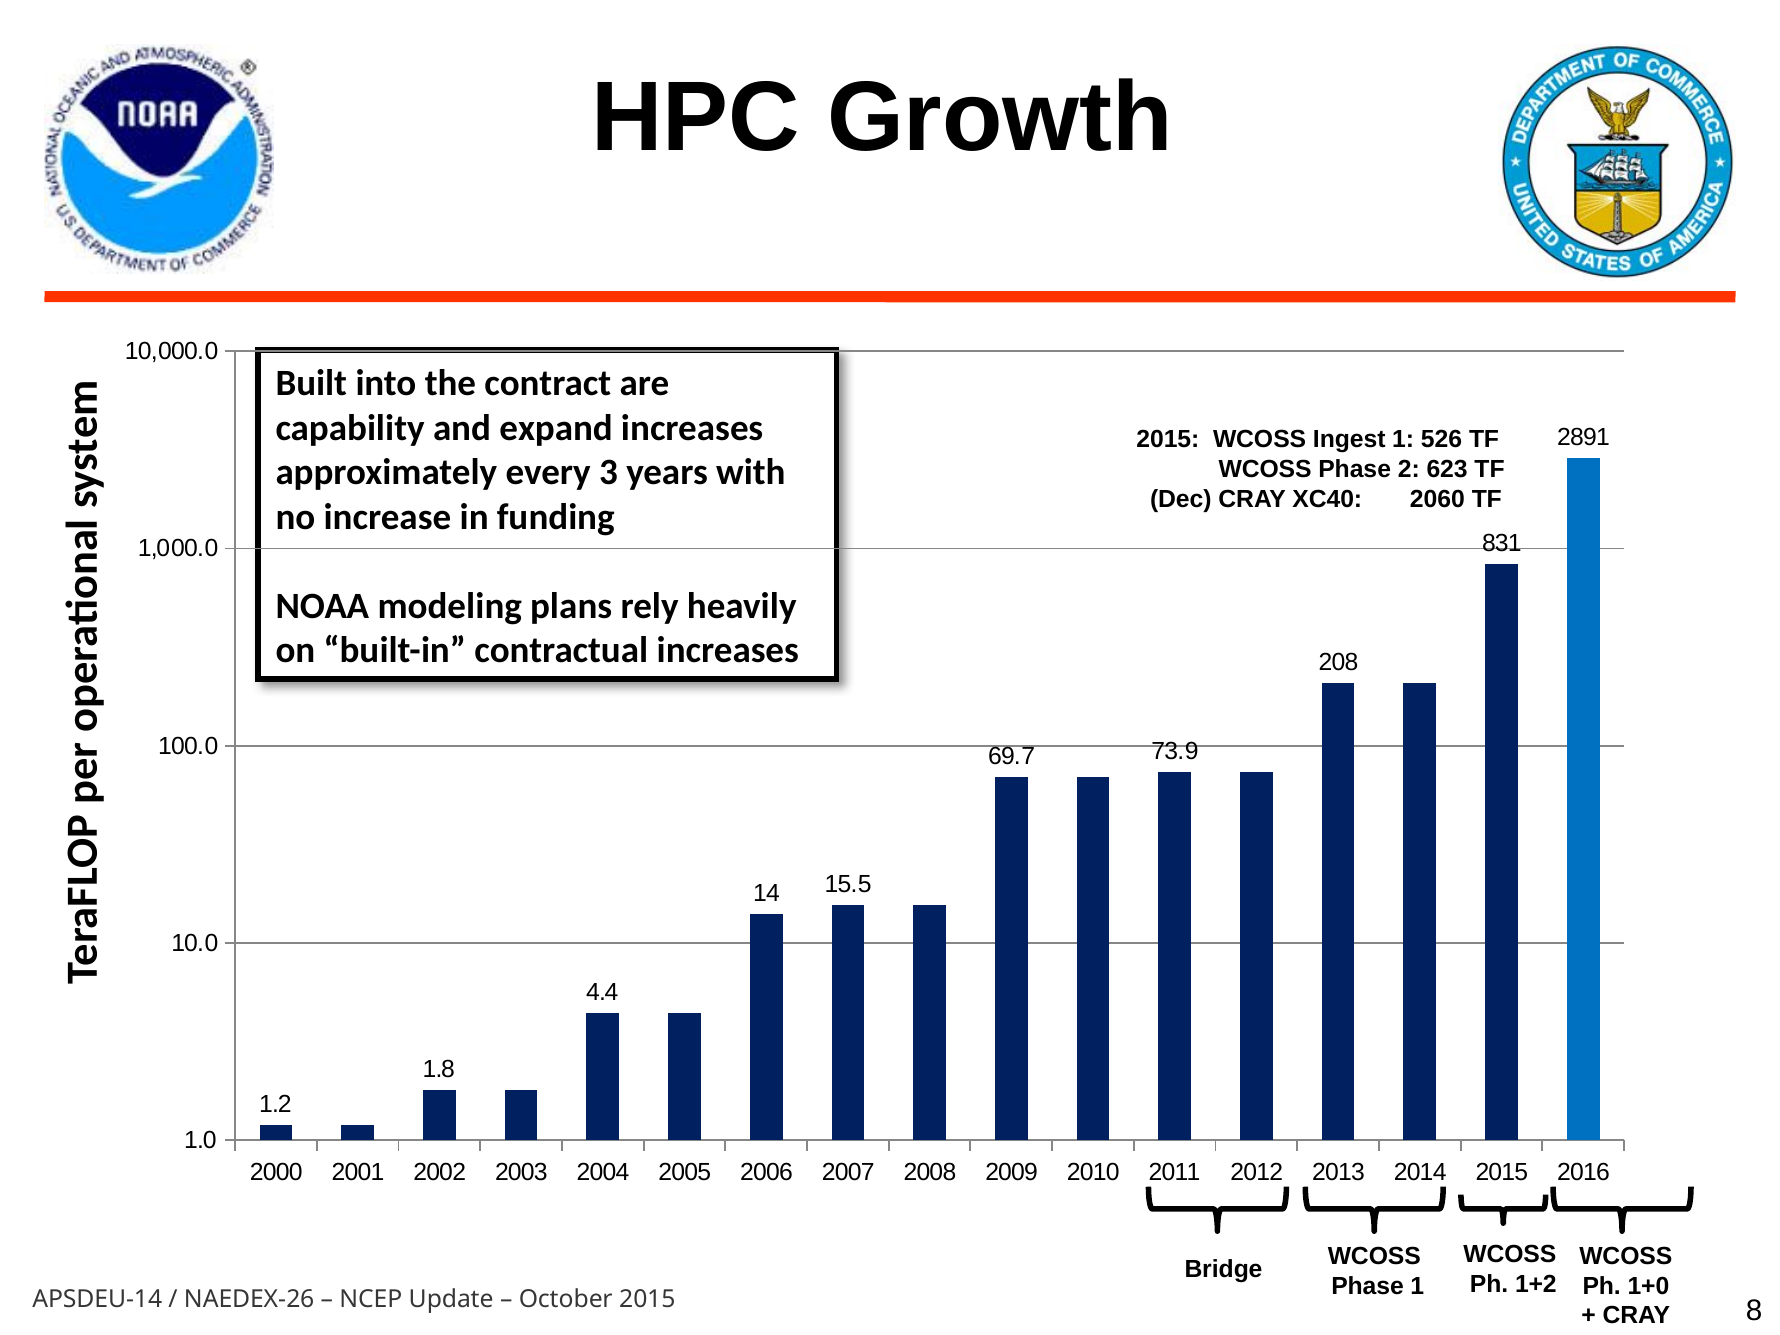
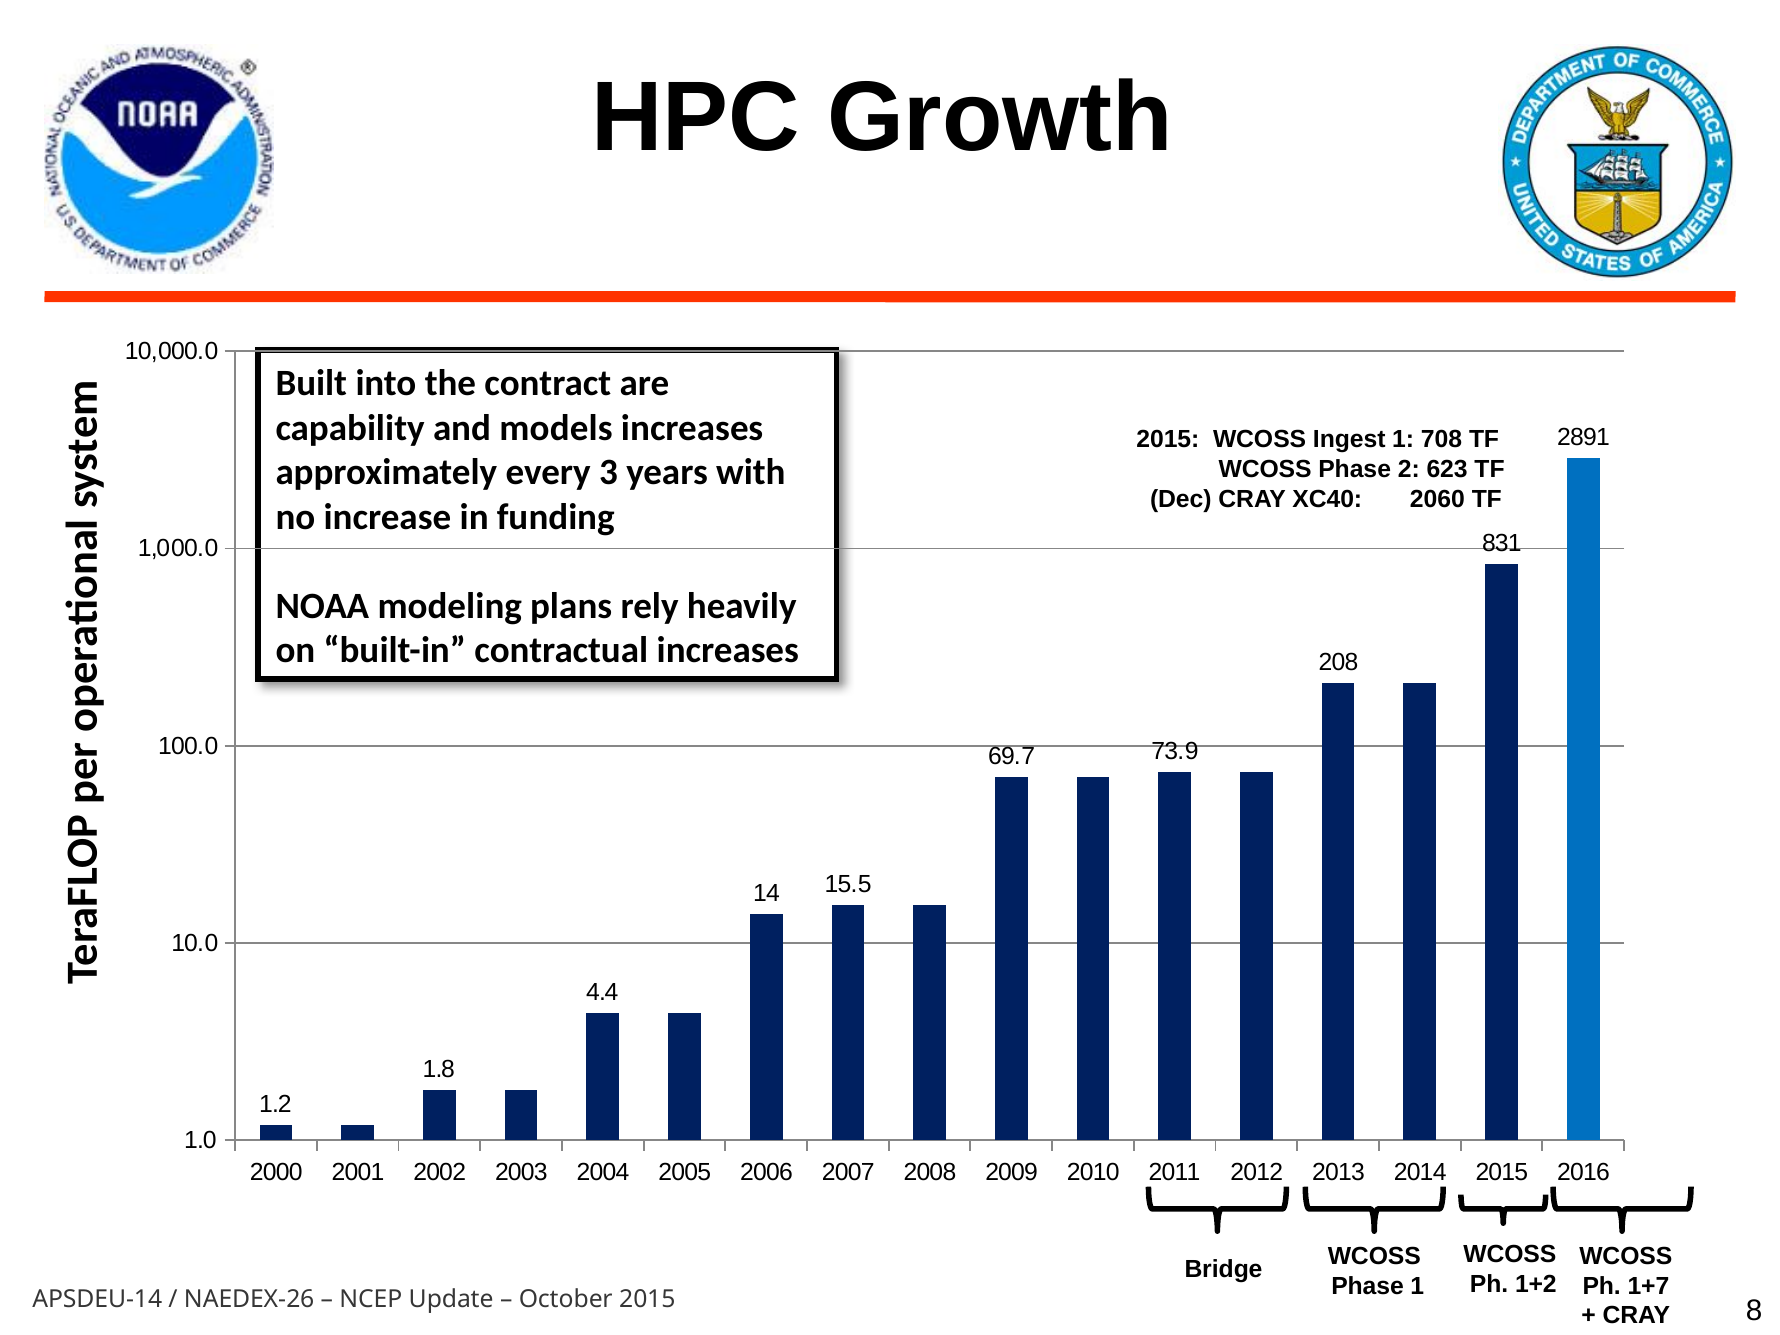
expand: expand -> models (556, 428)
526: 526 -> 708 (1442, 439)
1+0: 1+0 -> 1+7 (1648, 1286)
